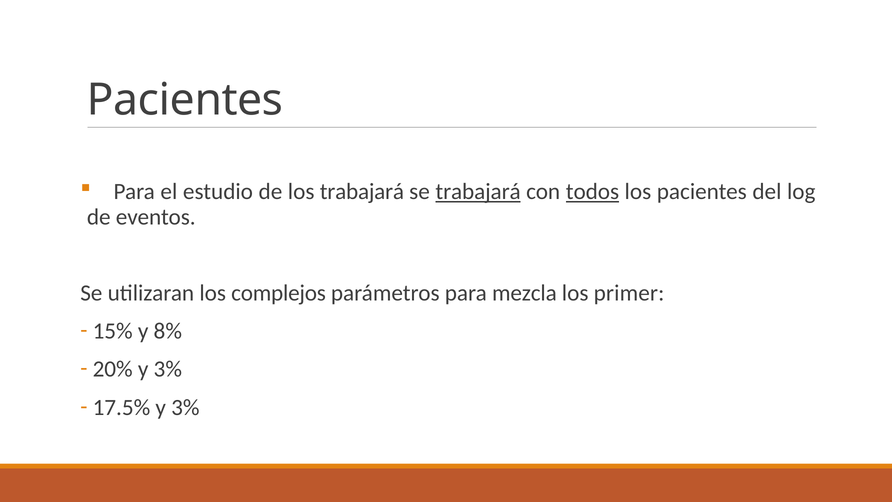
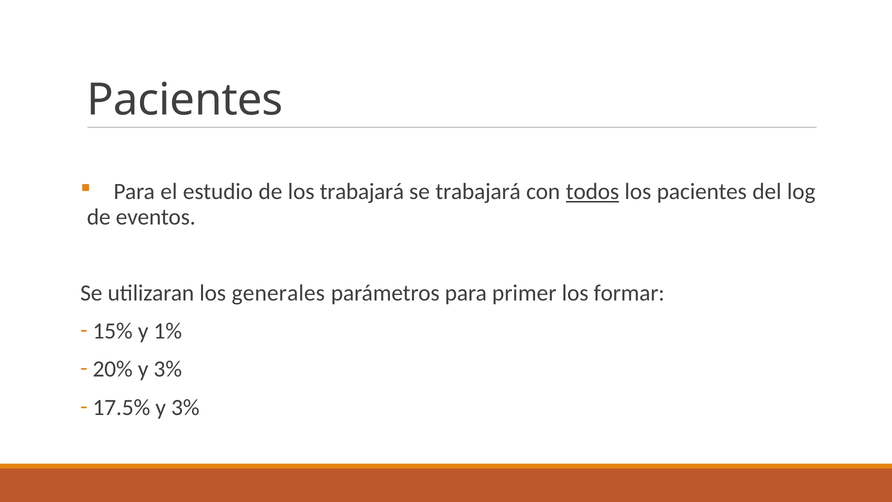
trabajará underline: present -> none (478, 192)
complejos: complejos -> generales (278, 293)
mezcla: mezcla -> primer (524, 293)
primer: primer -> formar (629, 293)
8%: 8% -> 1% (168, 331)
